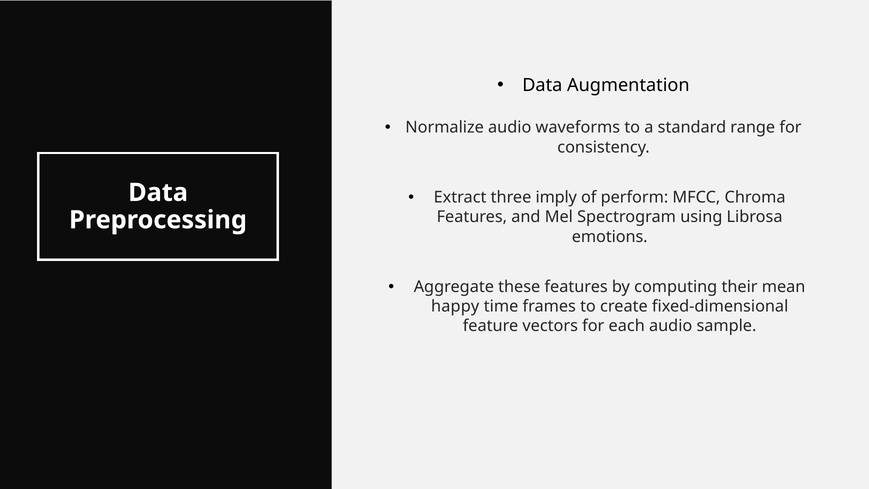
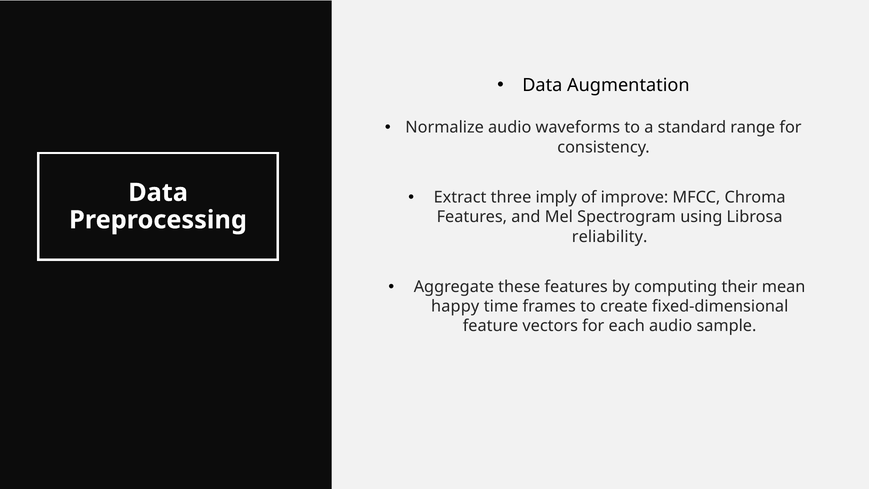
perform: perform -> improve (634, 197)
emotions: emotions -> reliability (610, 237)
